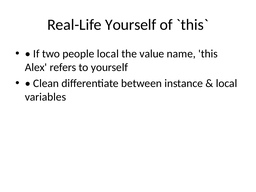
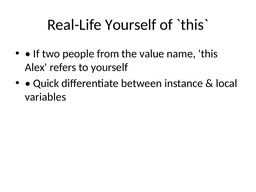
people local: local -> from (108, 54)
Clean: Clean -> Quick (46, 83)
